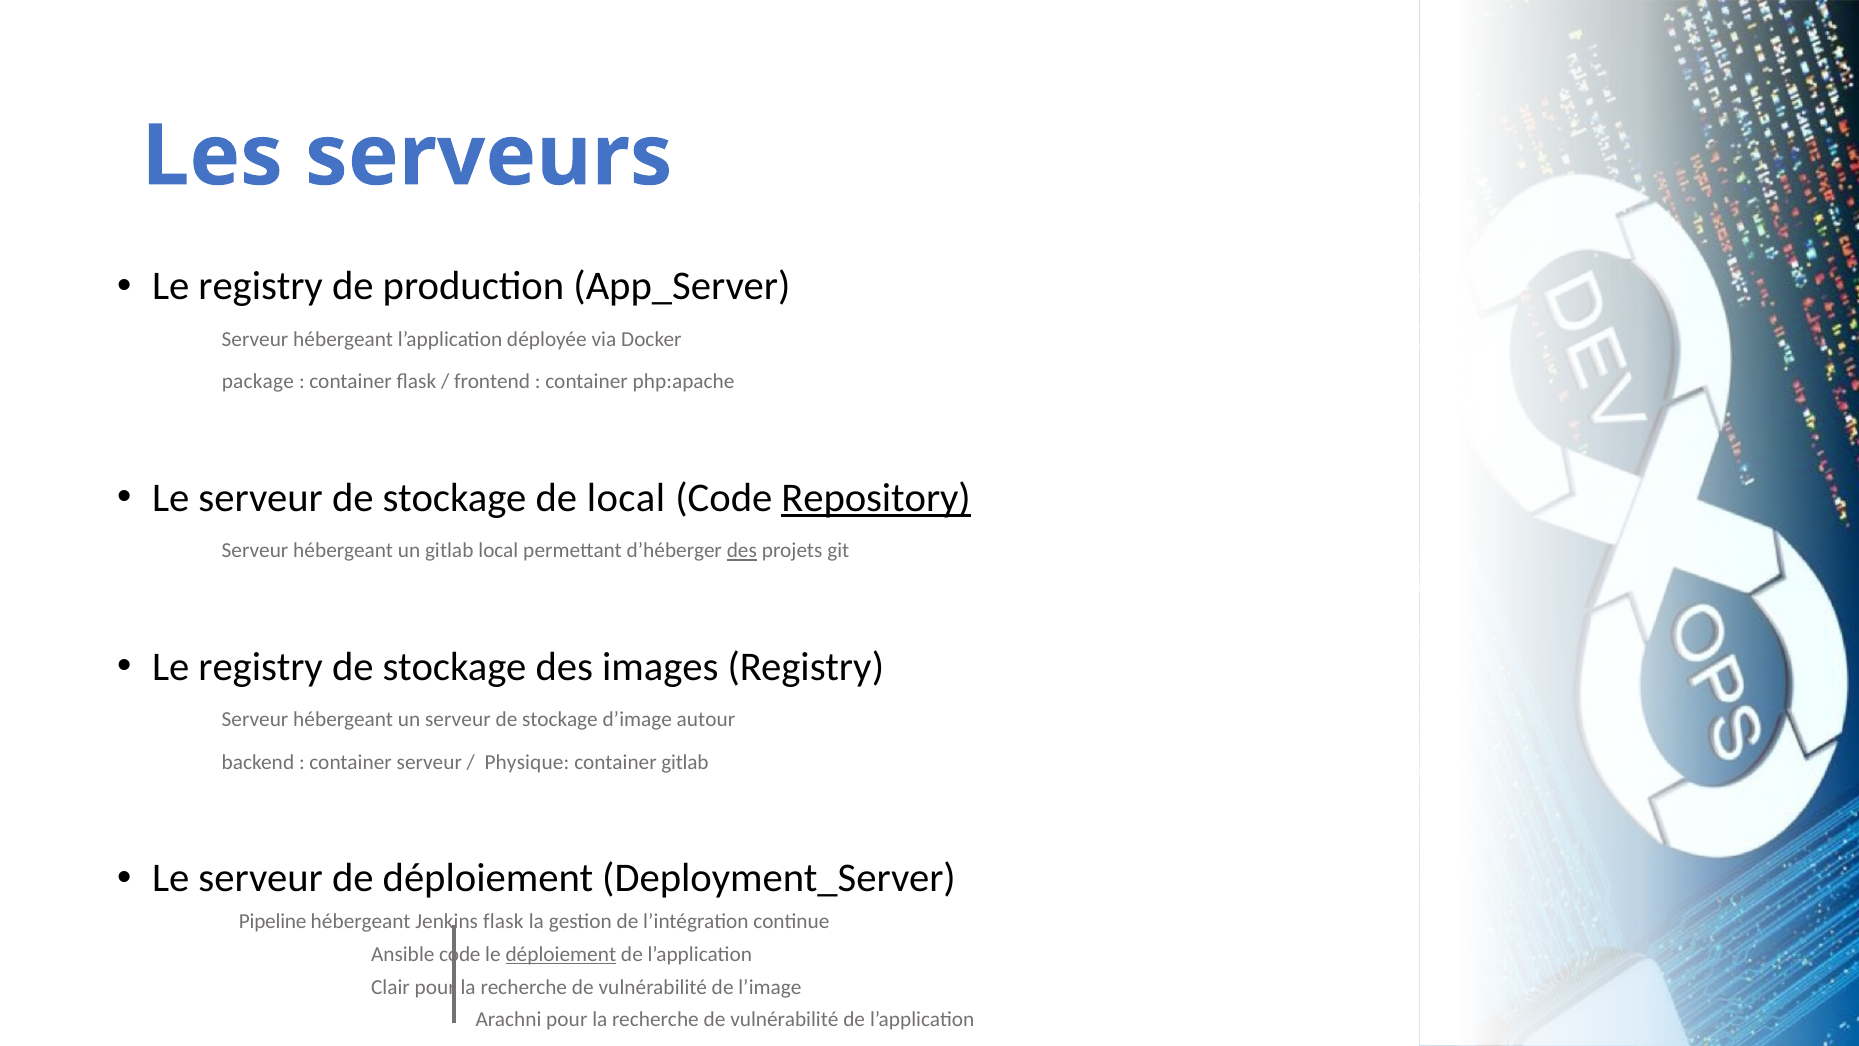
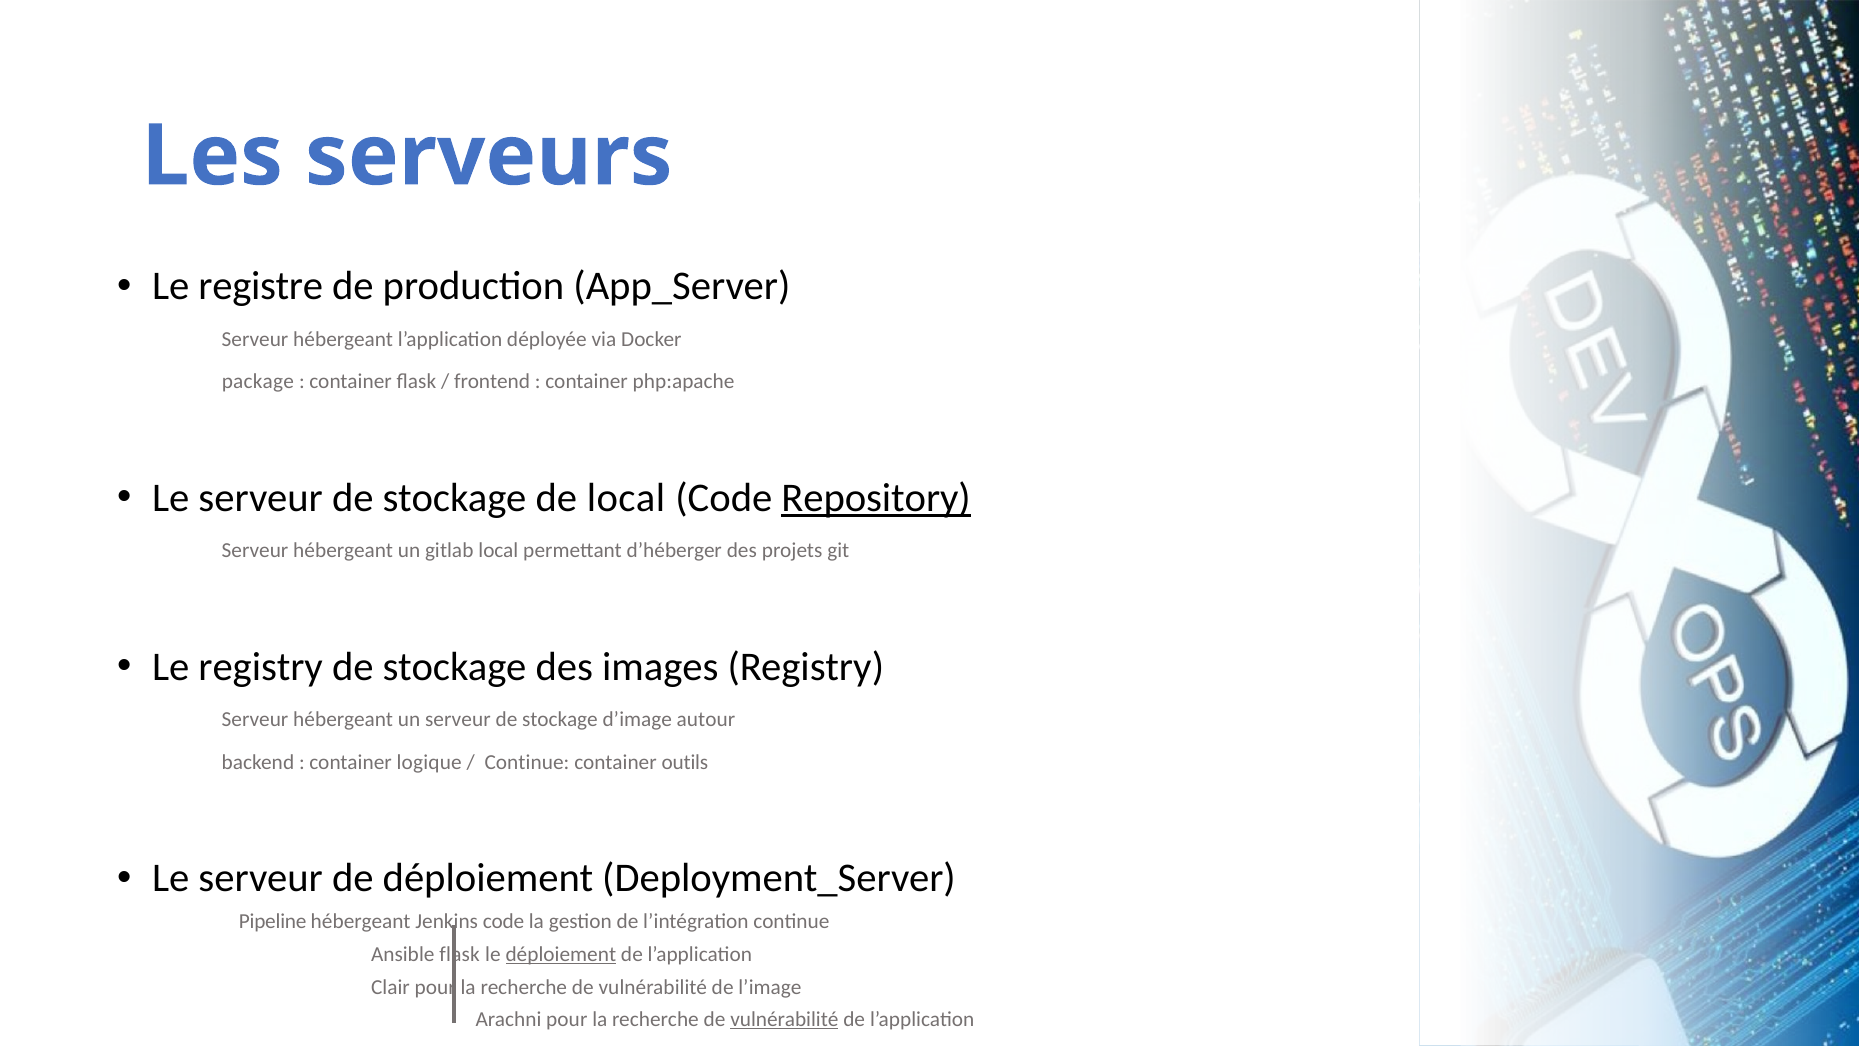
registry: registry -> registre (261, 286)
des underline: present -> none (742, 551)
container serveur: serveur -> logique (429, 762)
Physique: Physique -> Continue (527, 762)
container gitlab: gitlab -> outils (685, 762)
Jenkins flask: flask -> code (504, 921)
Ansible code: code -> flask (460, 954)
vulnérabilité underline: none -> present (784, 1019)
